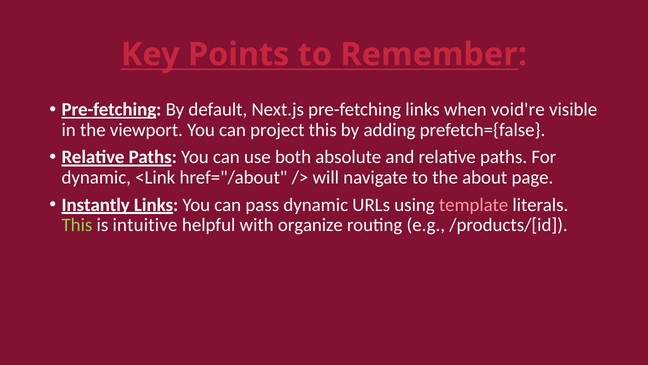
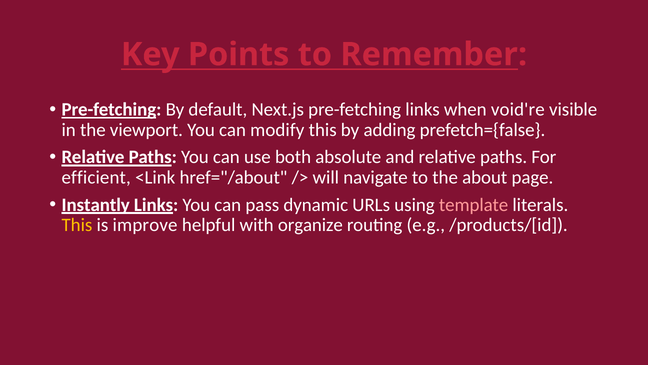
project: project -> modify (277, 130)
dynamic: dynamic -> efficient (96, 177)
This colour: light green -> yellow (77, 225)
intuitive: intuitive -> improve (145, 225)
